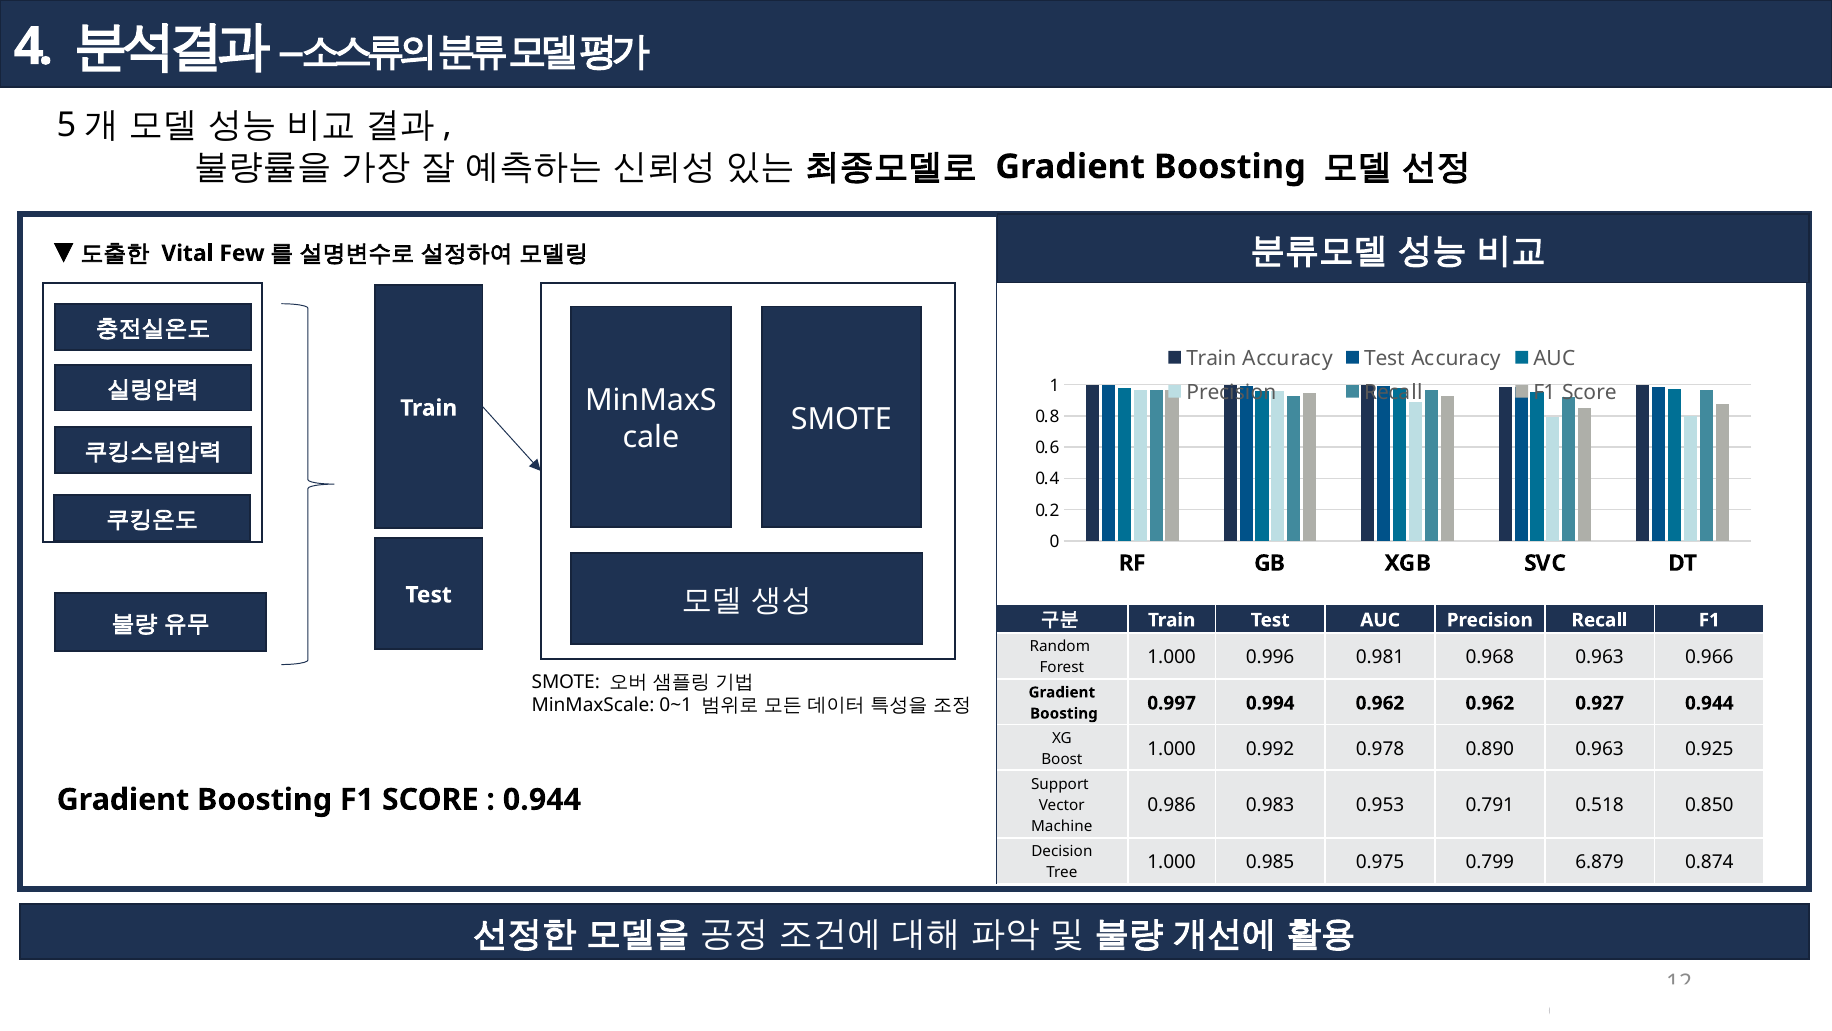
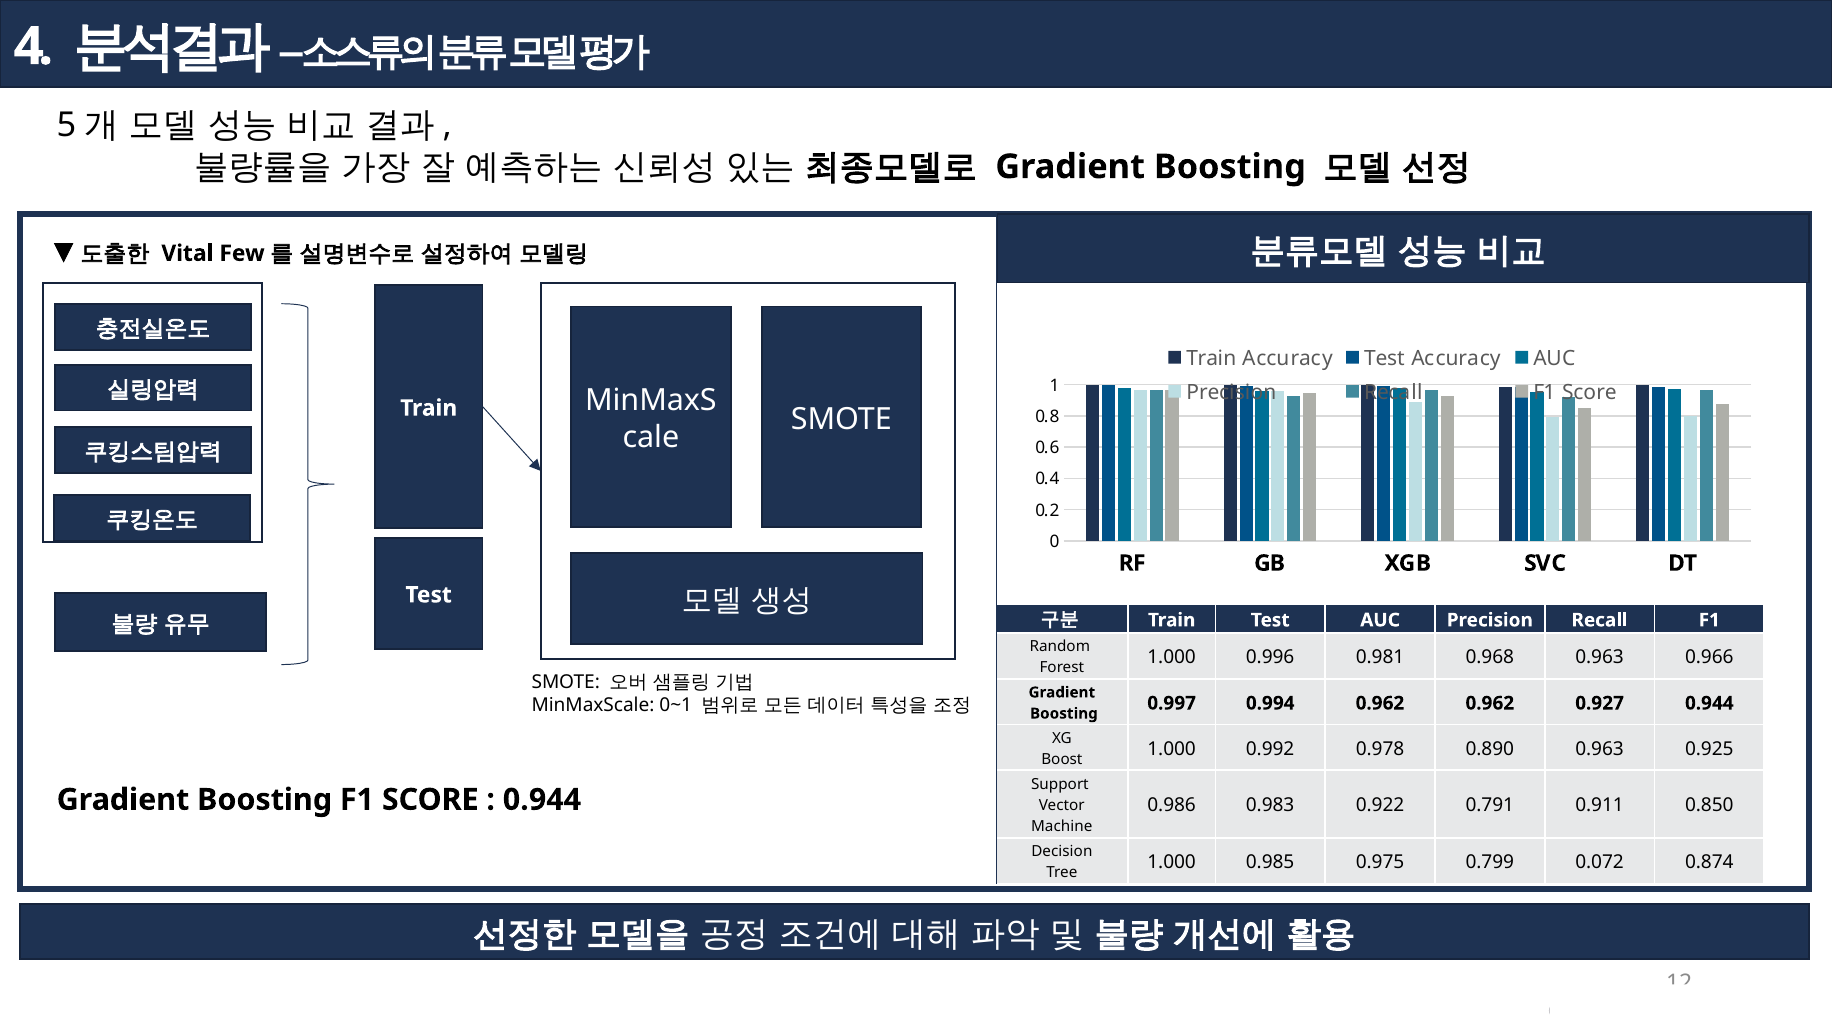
0.953: 0.953 -> 0.922 (1380, 805)
0.518: 0.518 -> 0.911 (1600, 805)
6.879: 6.879 -> 0.072 (1600, 862)
